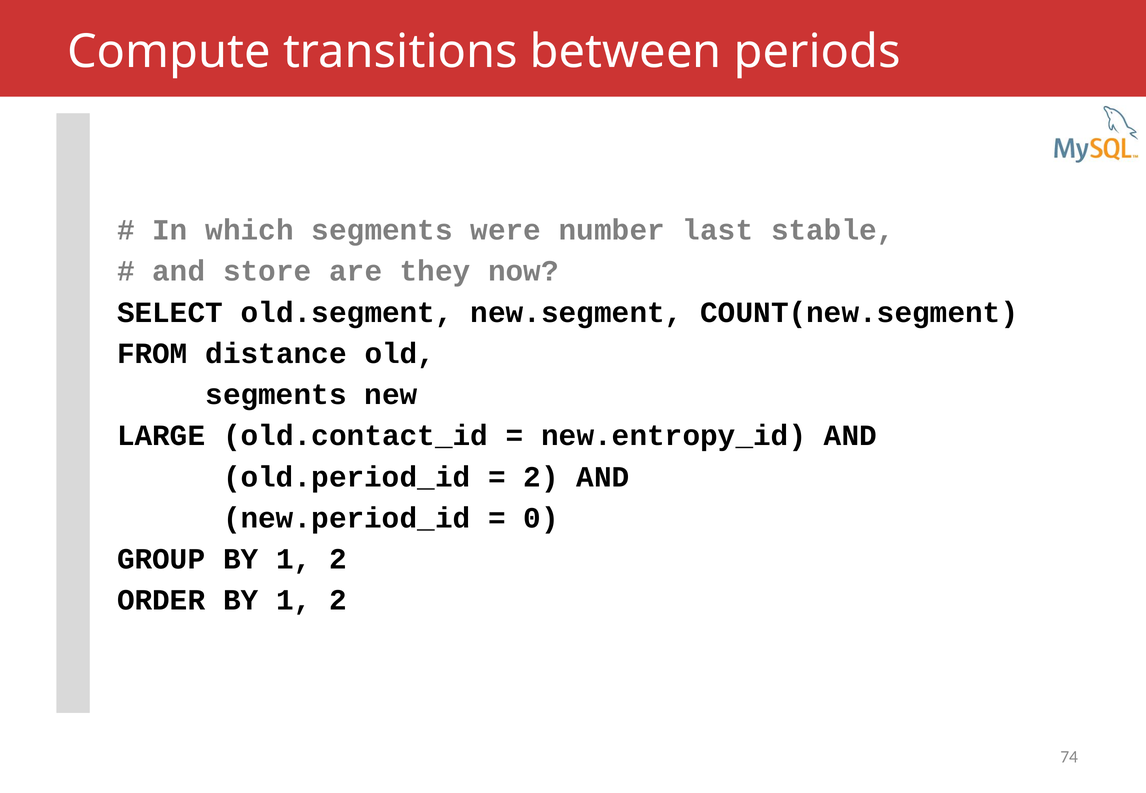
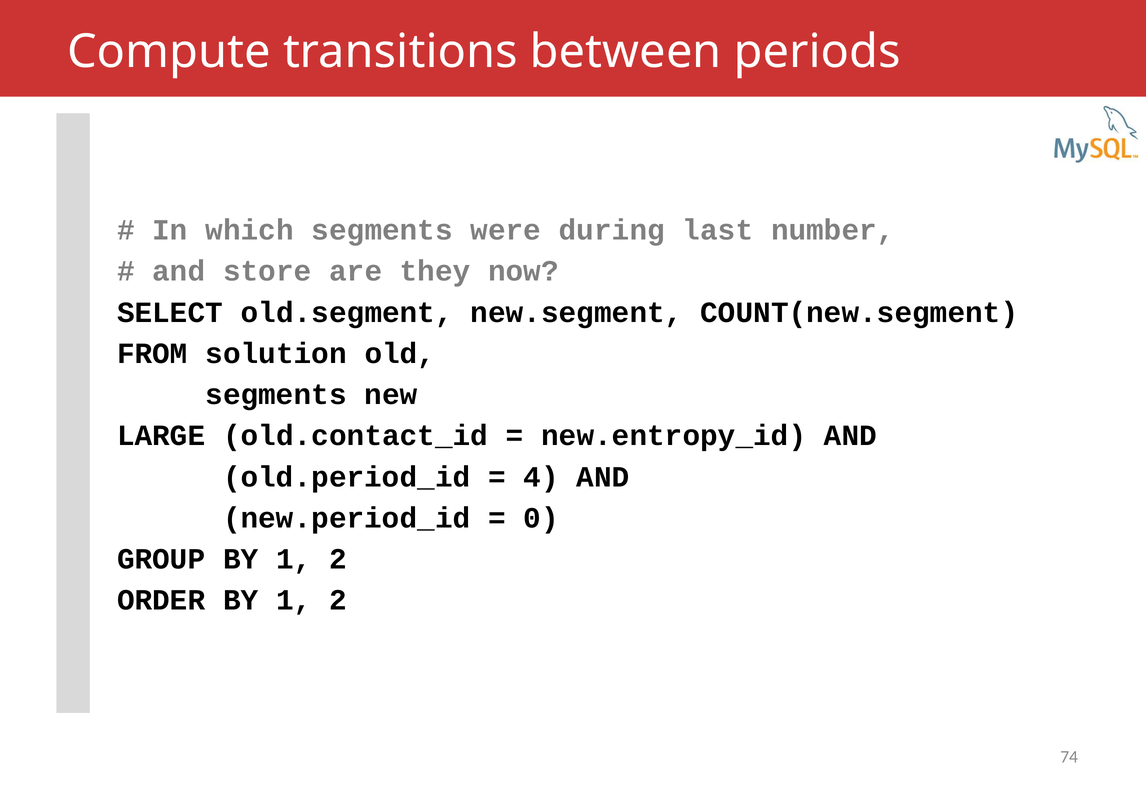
number: number -> during (612, 230)
stable: stable -> number (833, 230)
distance: distance -> solution (276, 354)
2: 2 -> 4 (541, 477)
